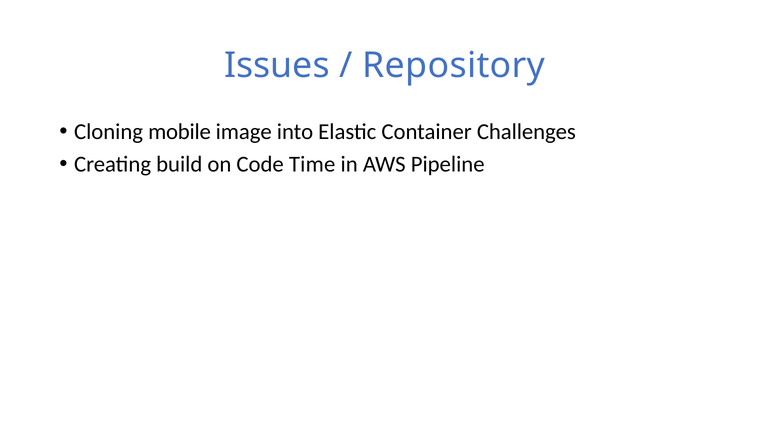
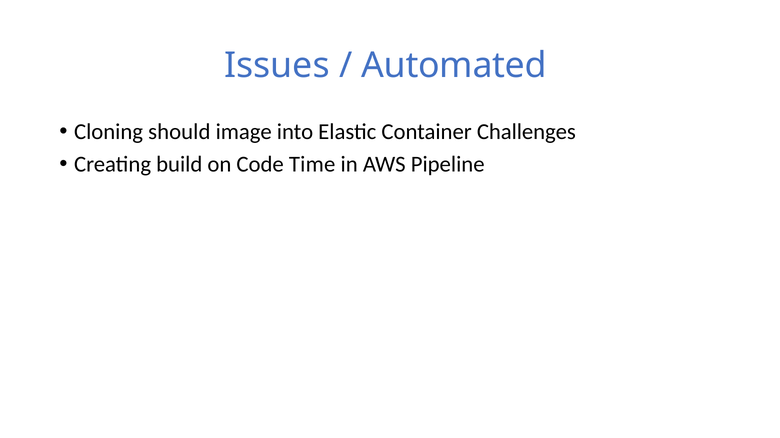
Repository: Repository -> Automated (454, 66)
mobile: mobile -> should (179, 132)
